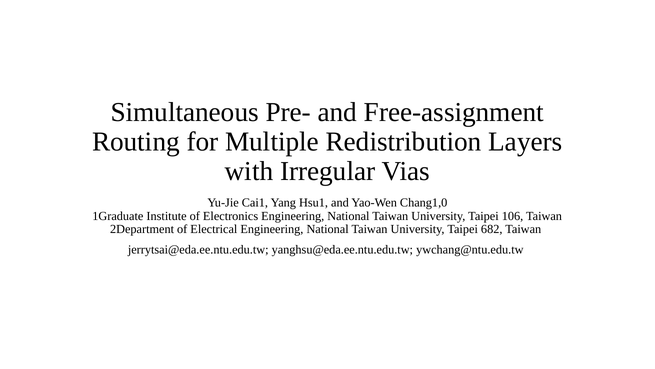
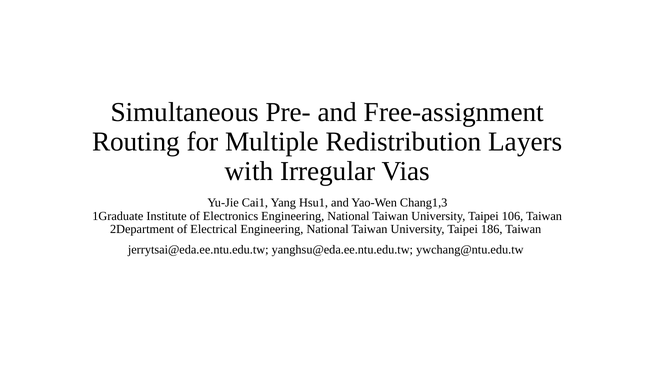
Chang1,0: Chang1,0 -> Chang1,3 (424, 203)
682: 682 -> 186 (492, 229)
